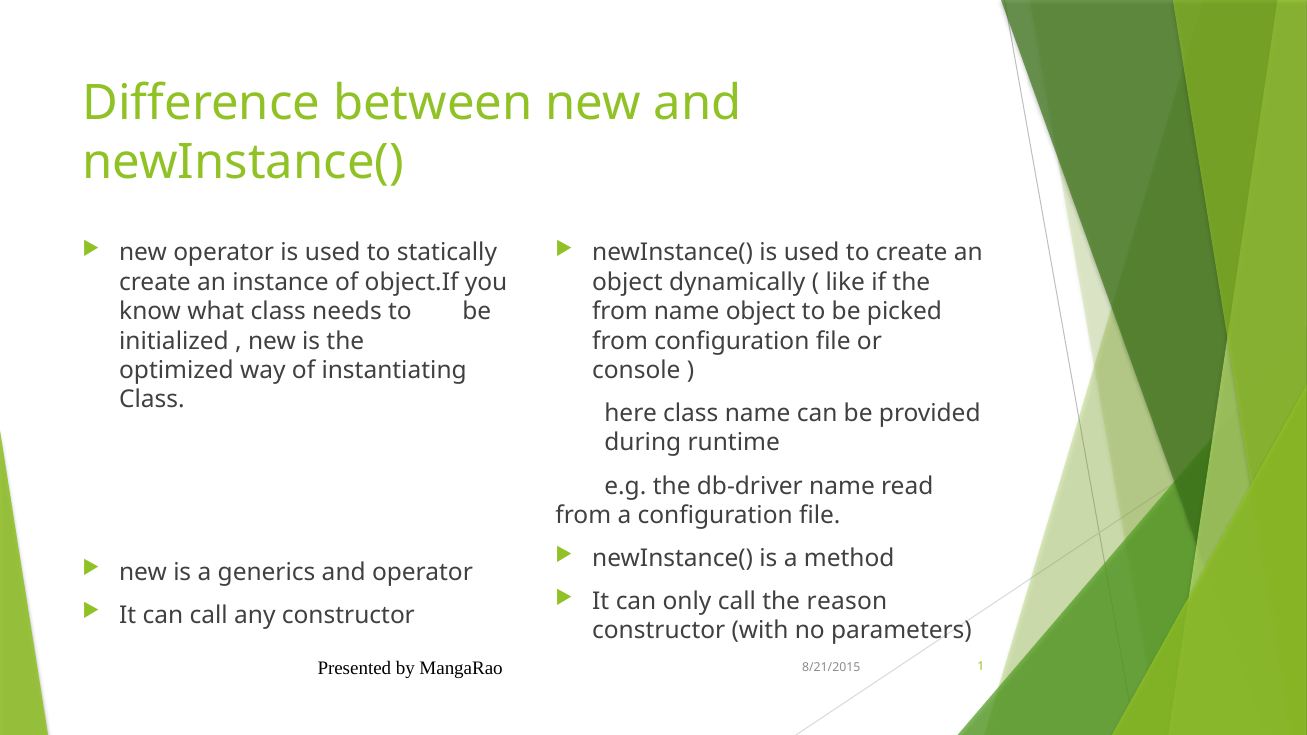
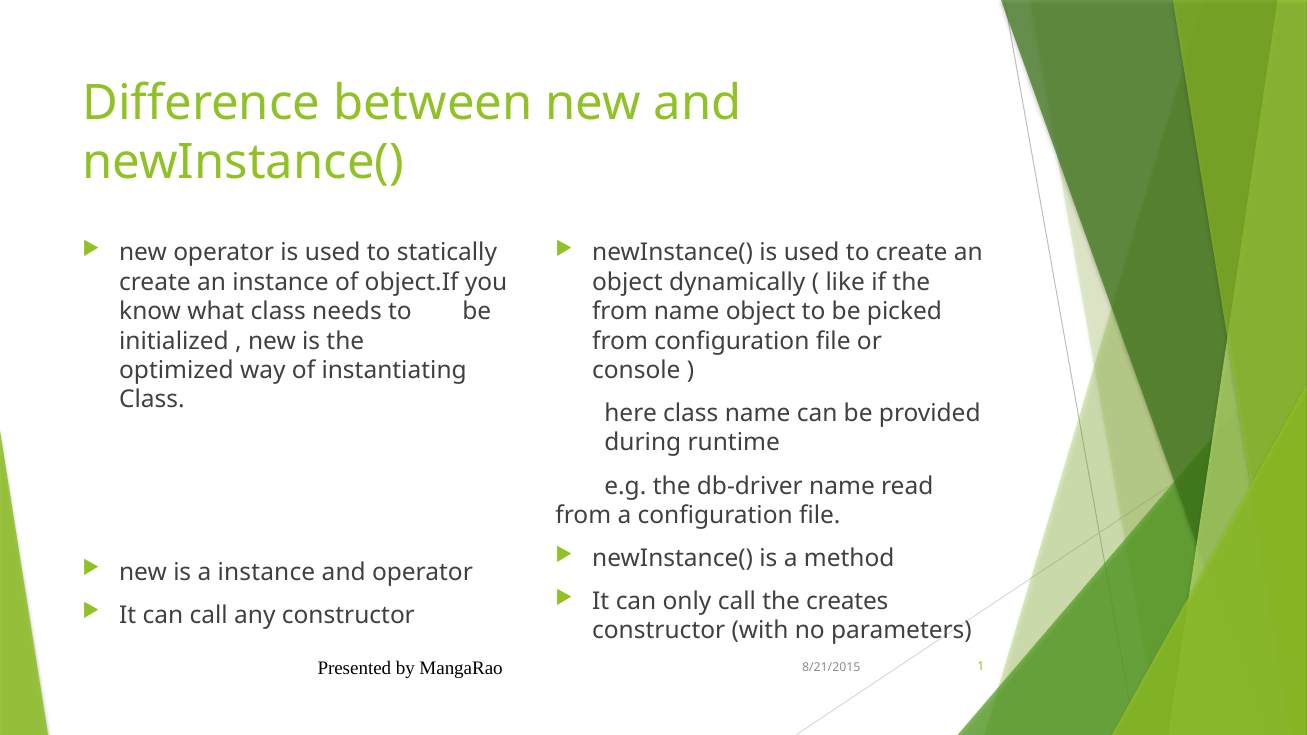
a generics: generics -> instance (266, 572)
reason: reason -> creates (847, 602)
